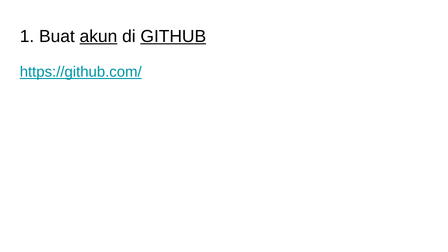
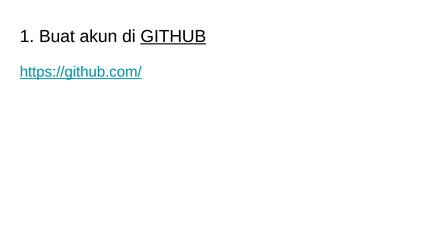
akun underline: present -> none (98, 36)
